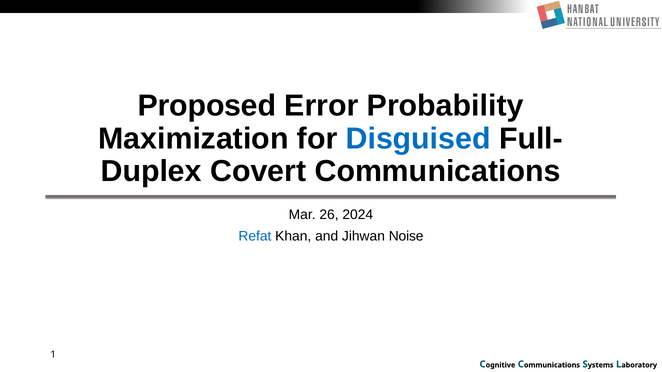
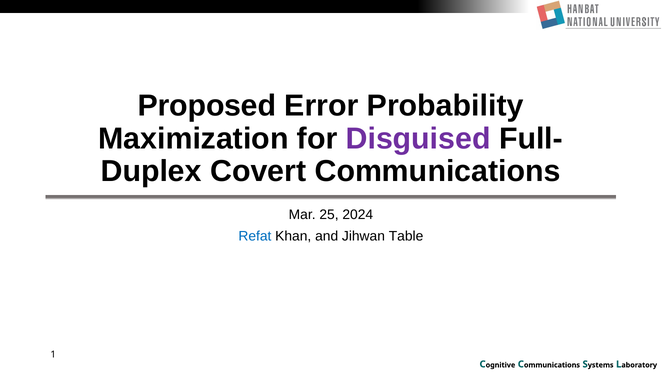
Disguised colour: blue -> purple (418, 139)
26: 26 -> 25 (329, 215)
Noise: Noise -> Table (406, 237)
